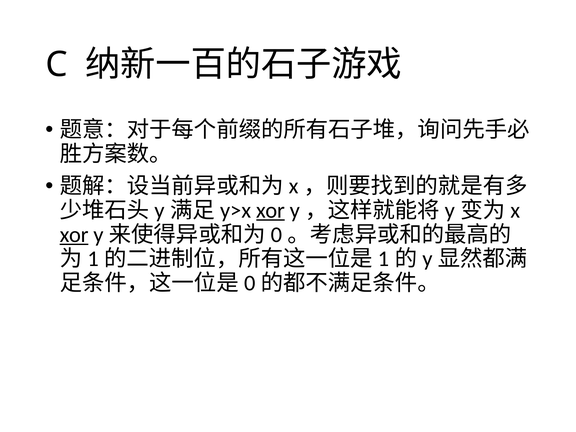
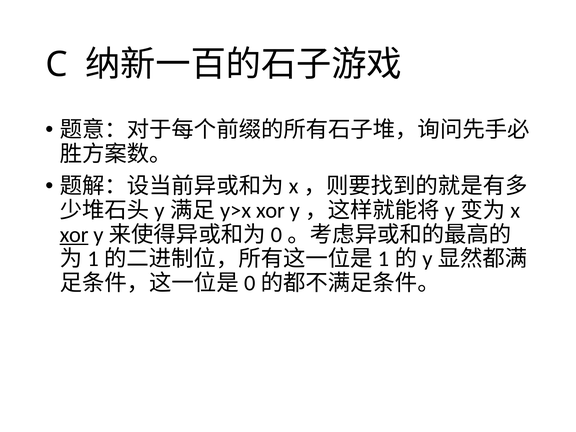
xor underline: present -> none (271, 210)
